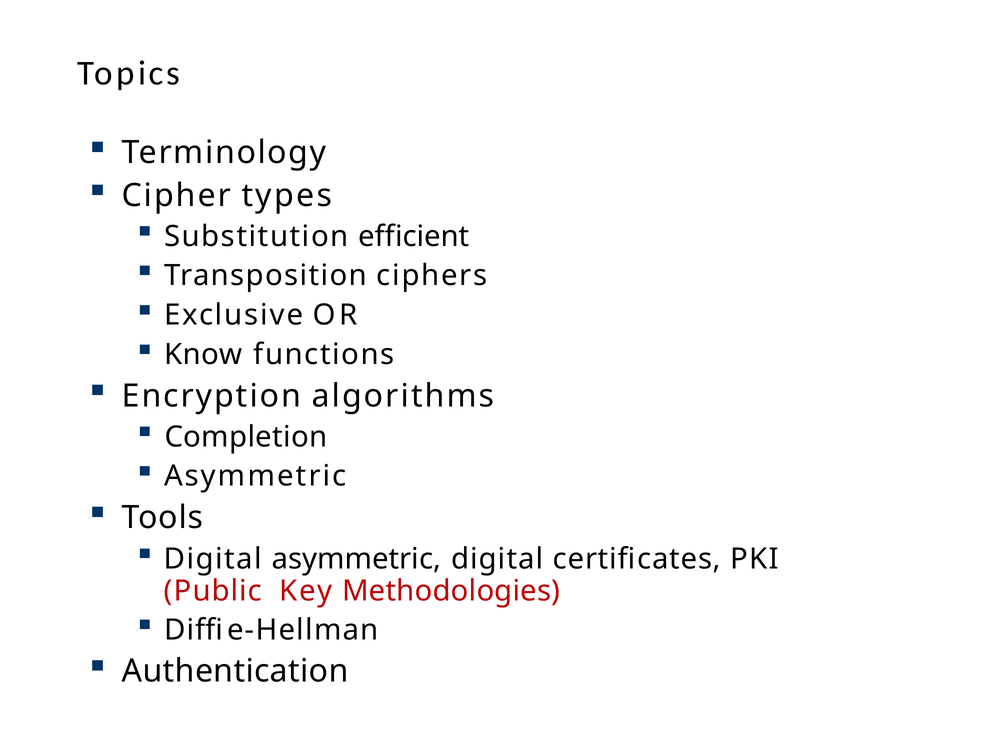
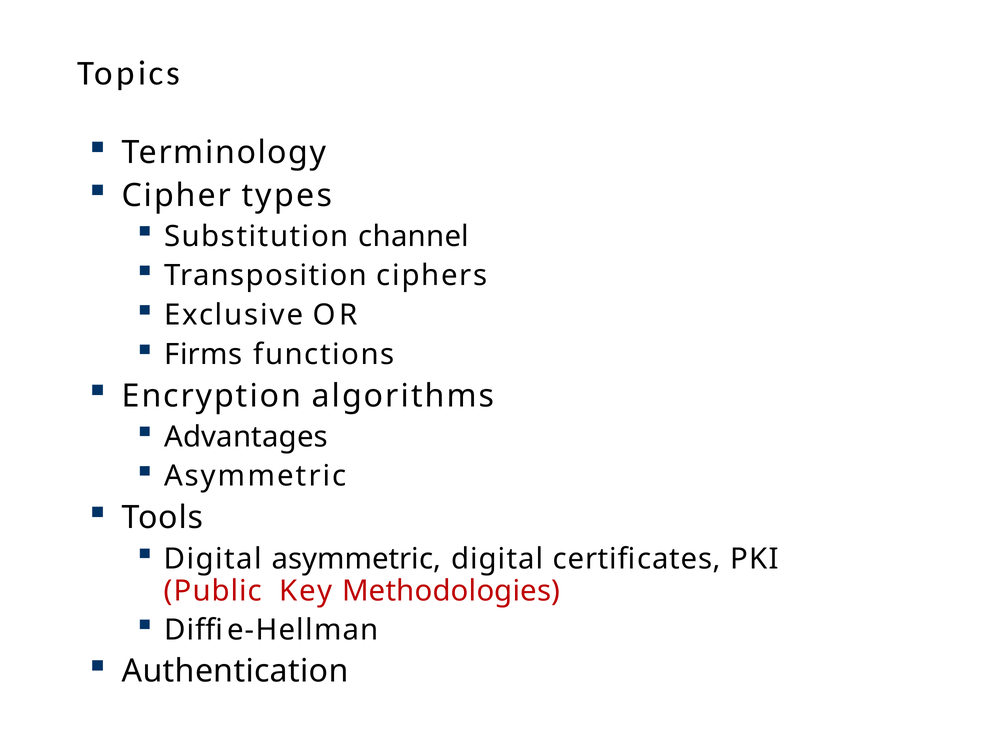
efficient: efficient -> channel (414, 236)
Know: Know -> Firms (203, 354)
Completion: Completion -> Advantages (246, 436)
